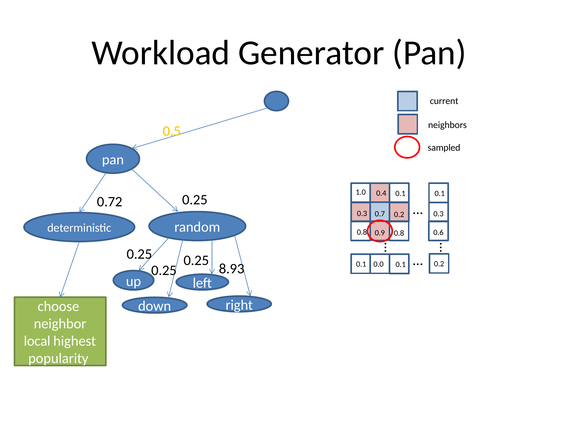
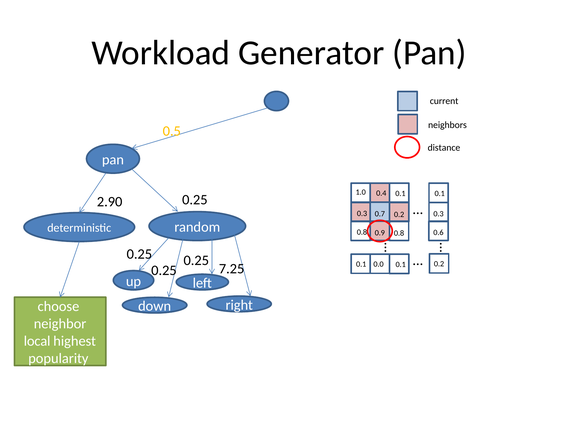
sampled: sampled -> distance (444, 148)
0.72: 0.72 -> 2.90 (110, 202)
8.93: 8.93 -> 7.25 (232, 269)
